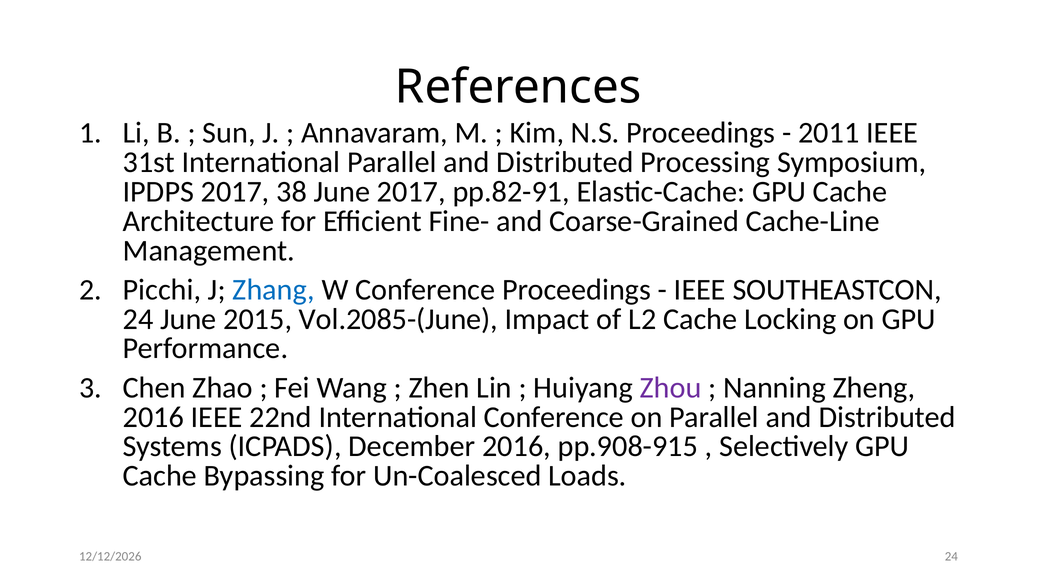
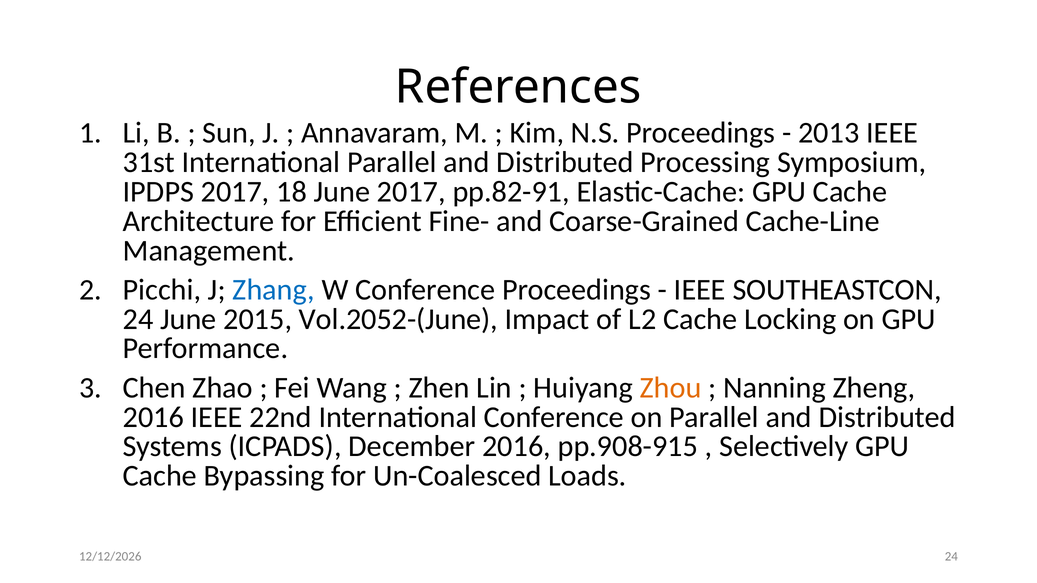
2011: 2011 -> 2013 (829, 133)
38: 38 -> 18 (292, 192)
Vol.2085-(June: Vol.2085-(June -> Vol.2052-(June (398, 319)
Zhou colour: purple -> orange (671, 388)
